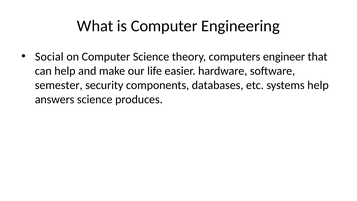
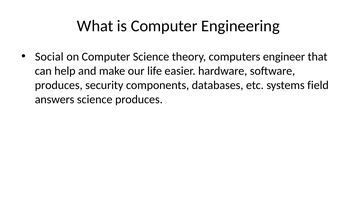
semester: semester -> produces (59, 85)
systems help: help -> field (318, 85)
